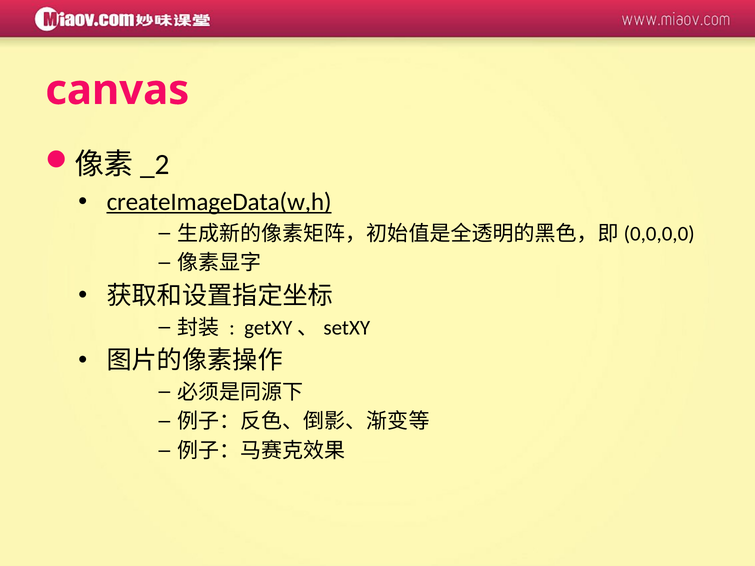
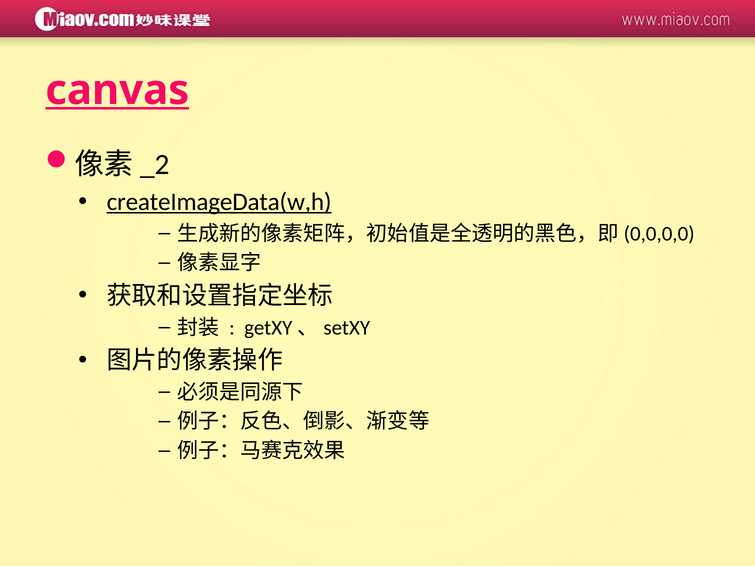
canvas underline: none -> present (117, 90)
